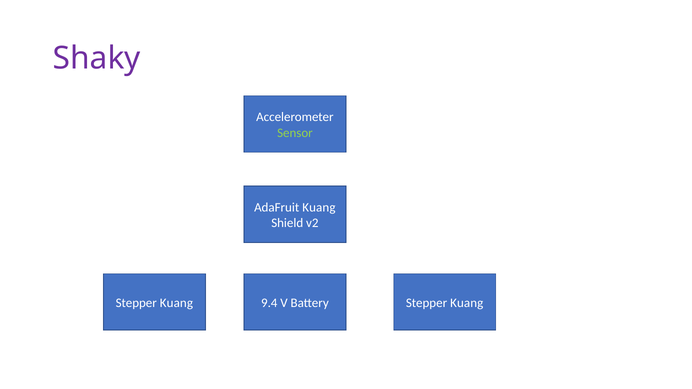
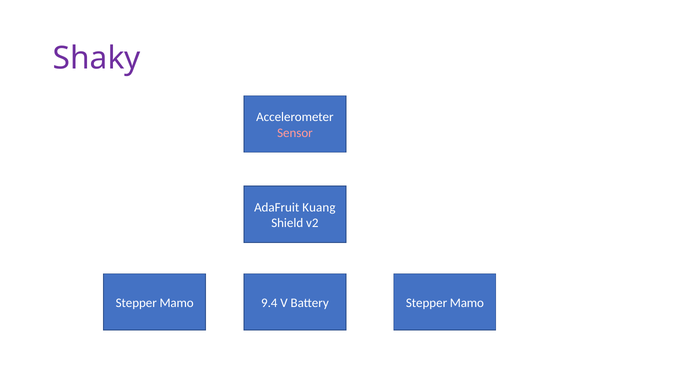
Sensor colour: light green -> pink (295, 133)
Kuang: Kuang -> Mamo (177, 303)
Kuang: Kuang -> Mamo (467, 303)
